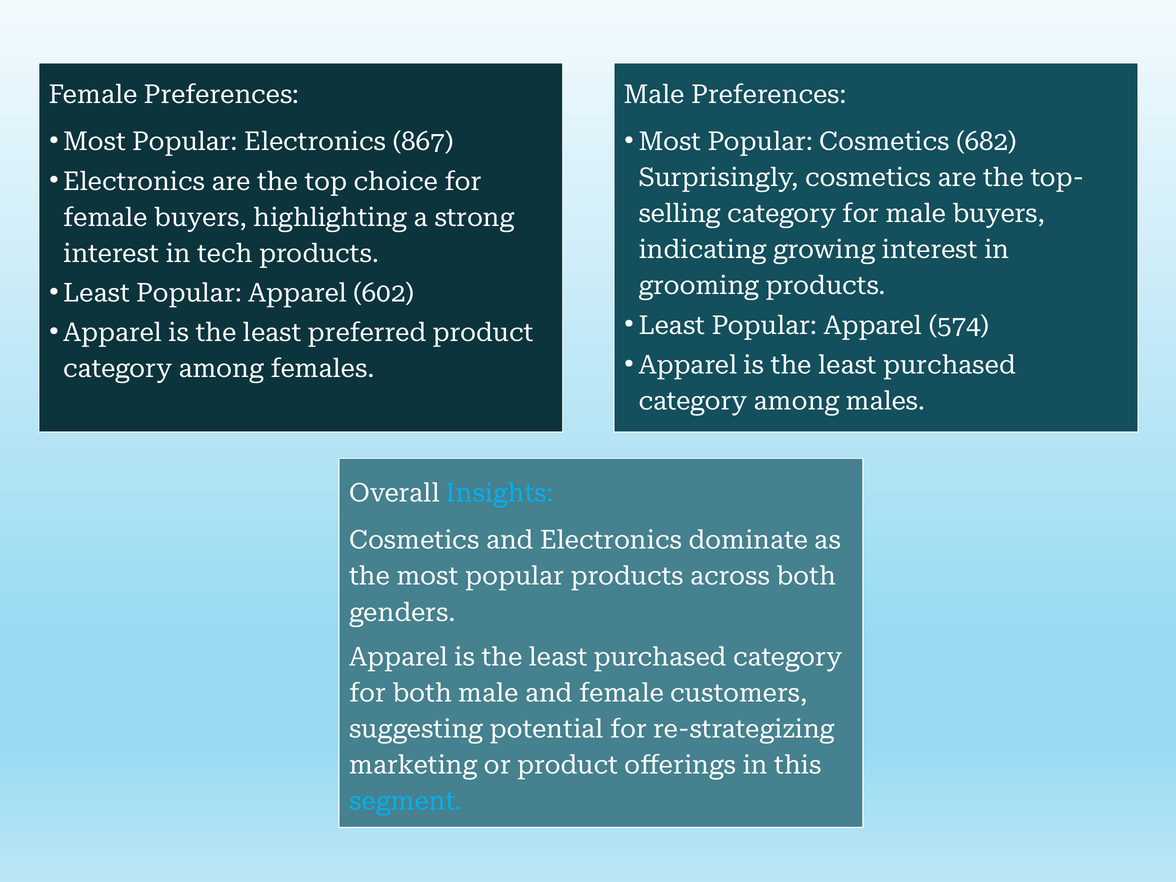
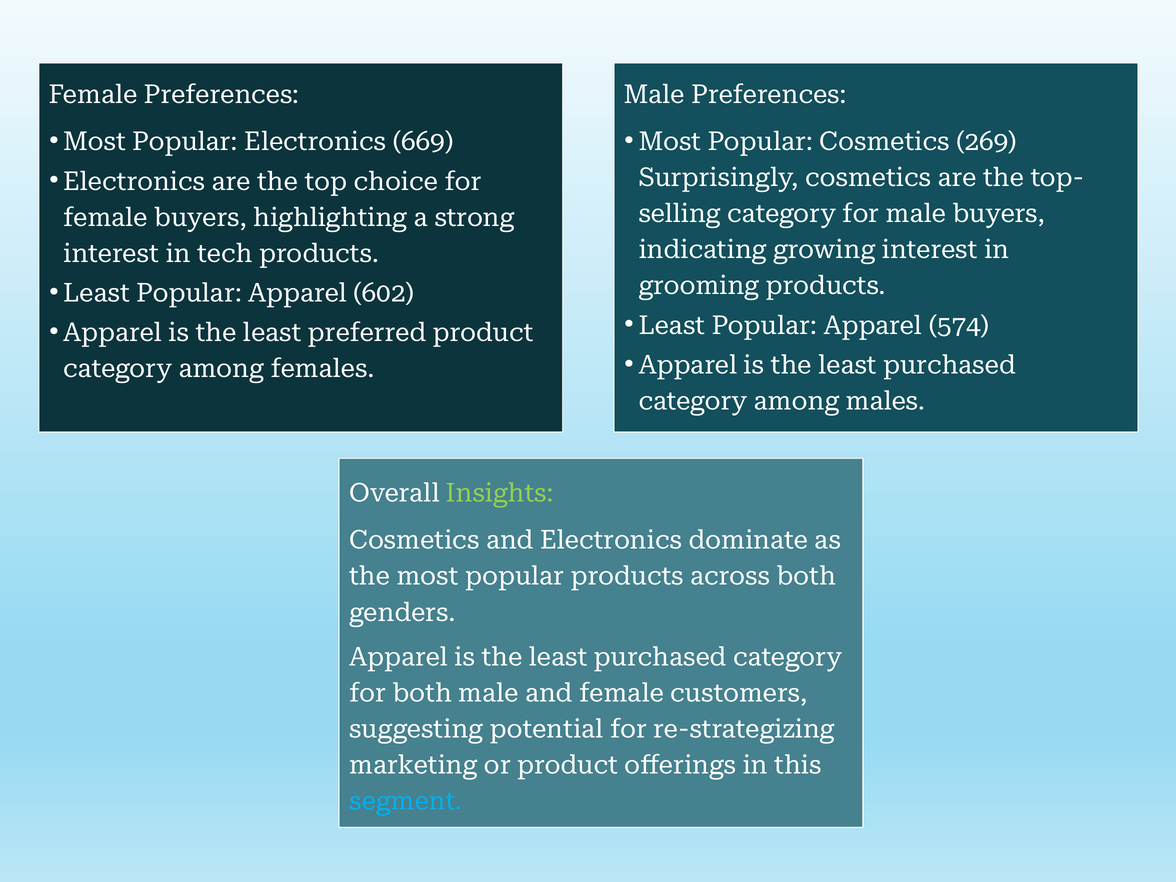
867: 867 -> 669 (423, 142)
682: 682 -> 269 (987, 142)
Insights colour: light blue -> light green (500, 493)
